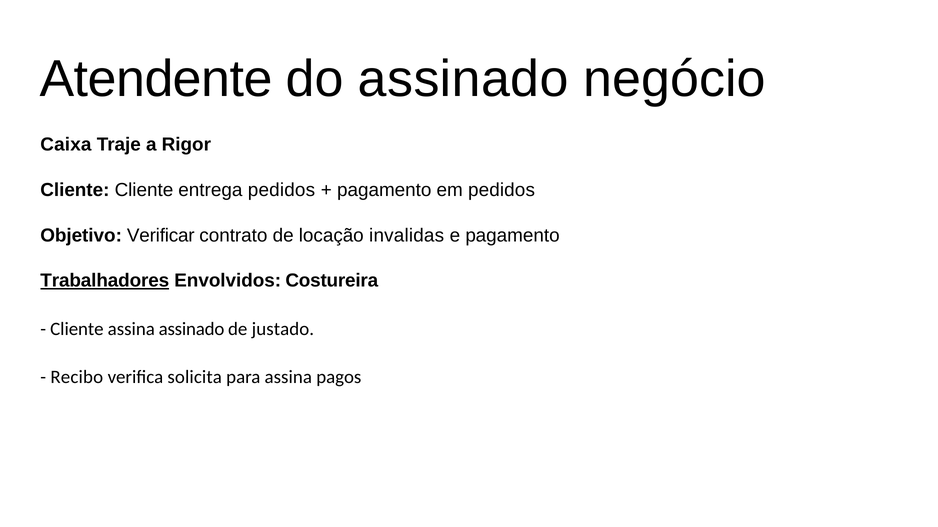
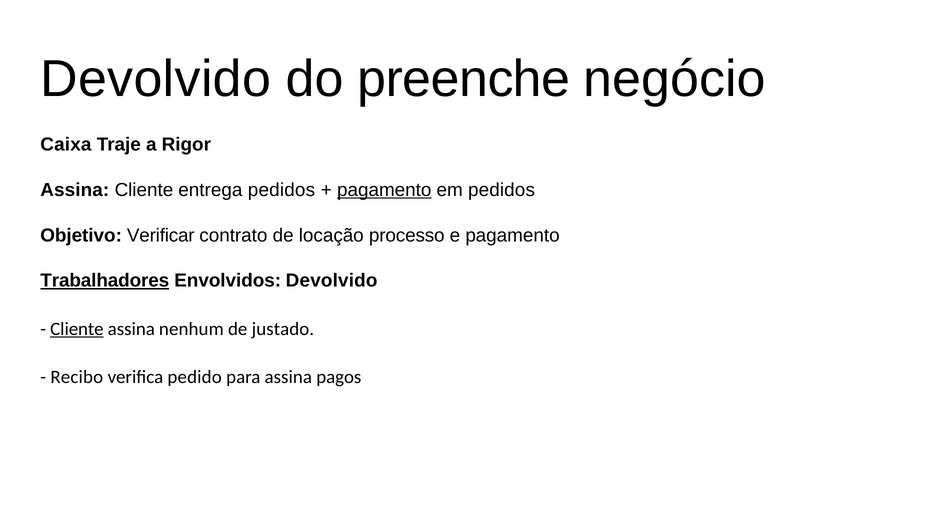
Atendente: Atendente -> Devolvido (156, 79)
do assinado: assinado -> preenche (464, 79)
Cliente: Cliente -> Assina (75, 190)
pagamento underline: none -> present (384, 190)
invalidas: invalidas -> processo (407, 236)
Envolvidos Costureira: Costureira -> Devolvido (332, 281)
Cliente underline: none -> present (77, 329)
assina assinado: assinado -> nenhum (191, 329)
solicita: solicita -> pedido (195, 377)
